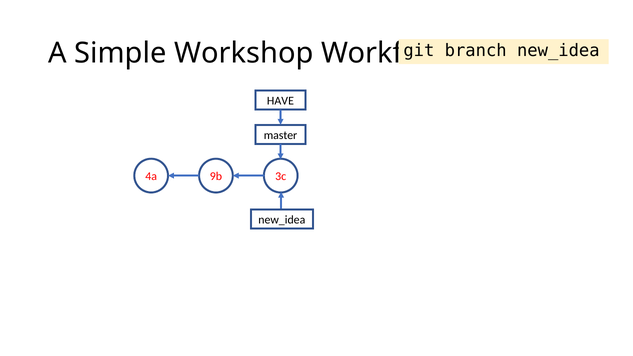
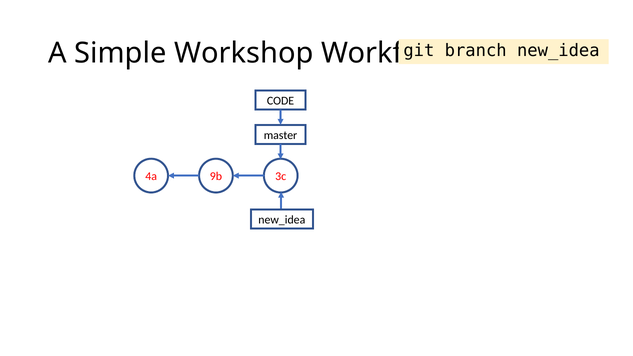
HAVE: HAVE -> CODE (281, 101)
